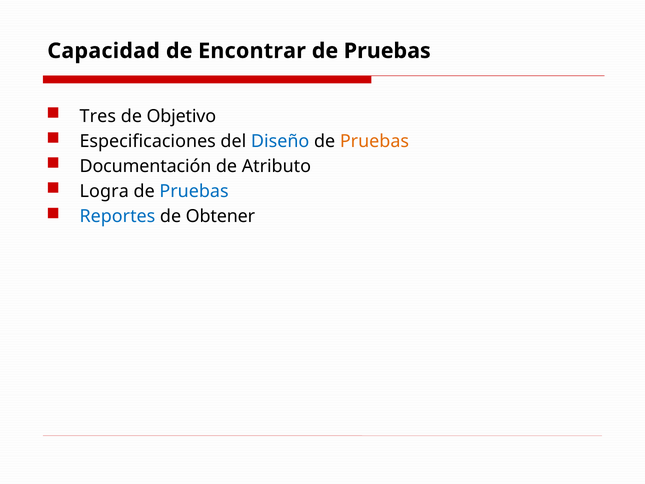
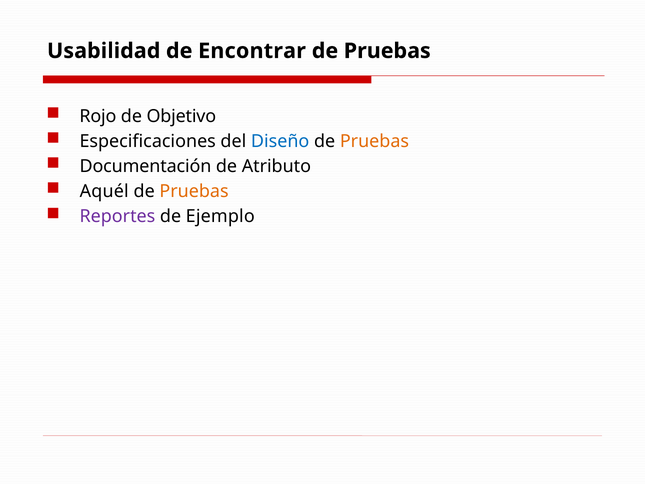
Capacidad: Capacidad -> Usabilidad (104, 51)
Tres: Tres -> Rojo (98, 116)
Logra: Logra -> Aquél (104, 191)
Pruebas colour: blue -> orange (194, 191)
Reportes colour: blue -> purple (117, 216)
Obtener: Obtener -> Ejemplo (220, 216)
